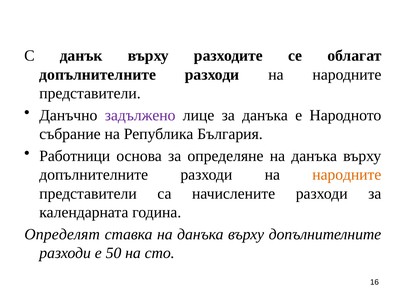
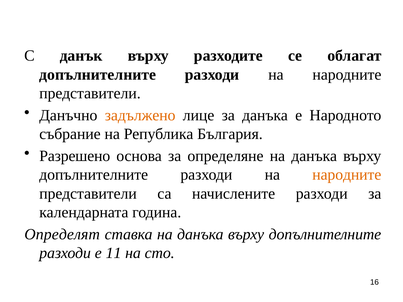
задължено colour: purple -> orange (140, 115)
Работници: Работници -> Разрешено (75, 156)
50: 50 -> 11 (114, 253)
